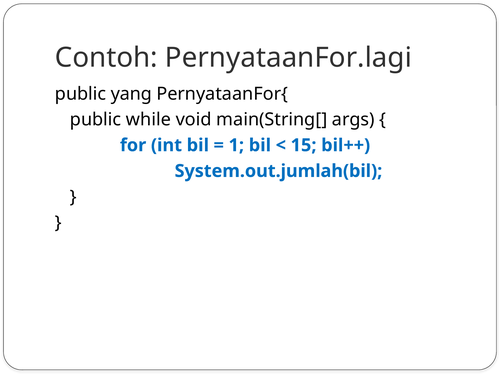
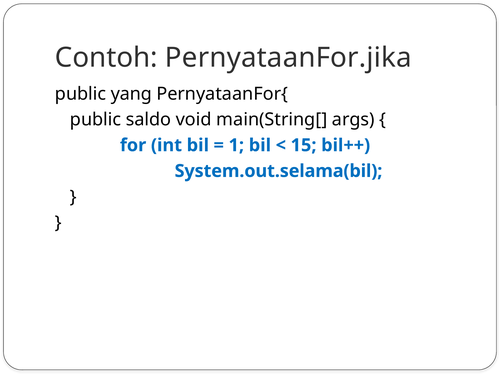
PernyataanFor.lagi: PernyataanFor.lagi -> PernyataanFor.jika (288, 58)
while: while -> saldo (149, 120)
System.out.jumlah(bil: System.out.jumlah(bil -> System.out.selama(bil (278, 171)
